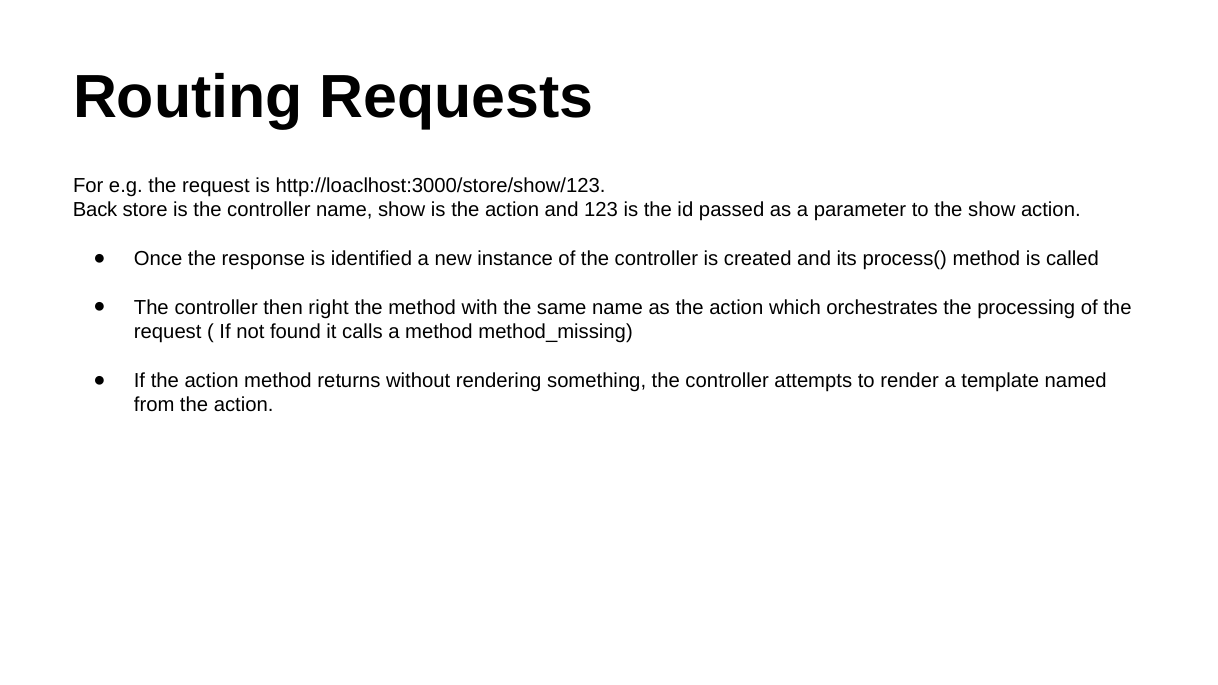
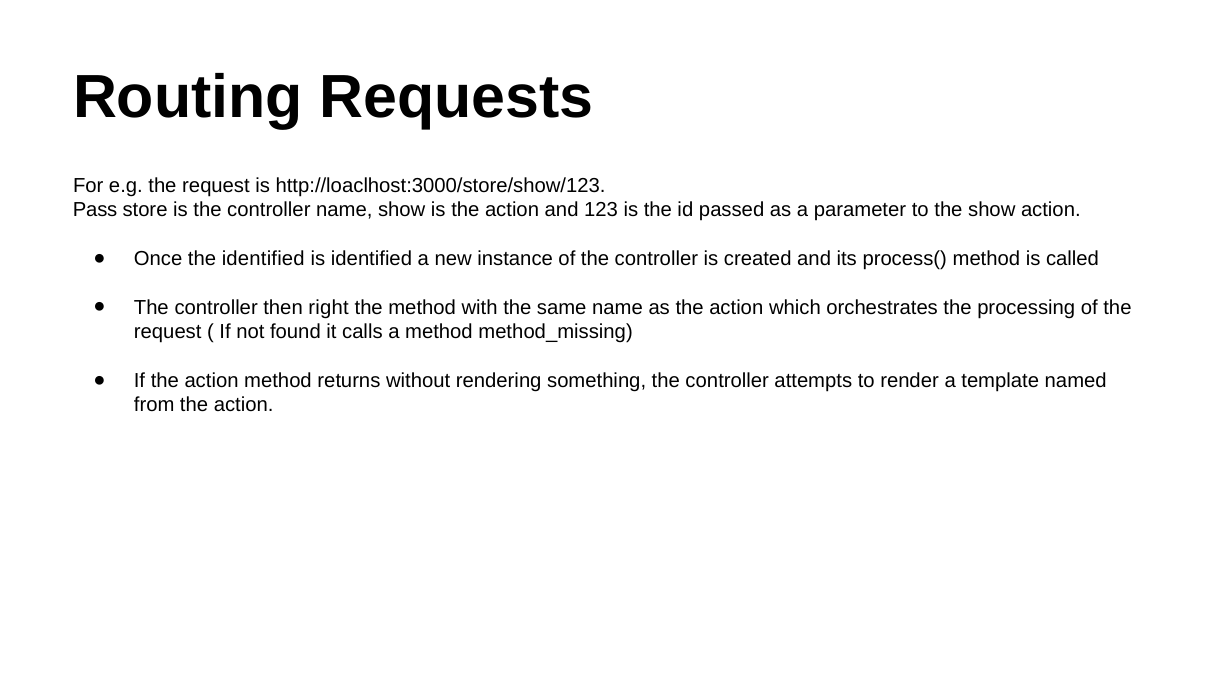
Back: Back -> Pass (95, 210)
the response: response -> identified (263, 259)
